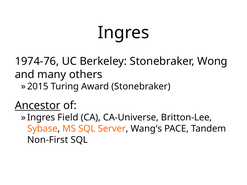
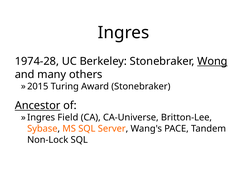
1974-76: 1974-76 -> 1974-28 (37, 61)
Wong underline: none -> present (212, 61)
Non-First: Non-First -> Non-Lock (48, 140)
